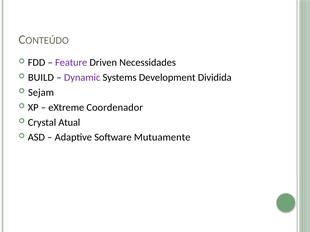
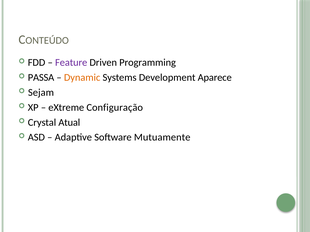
Necessidades: Necessidades -> Programming (148, 63)
BUILD: BUILD -> PASSA (41, 78)
Dynamic colour: purple -> orange (82, 78)
Dividida: Dividida -> Aparece (215, 78)
Coordenador: Coordenador -> Configuração (115, 108)
